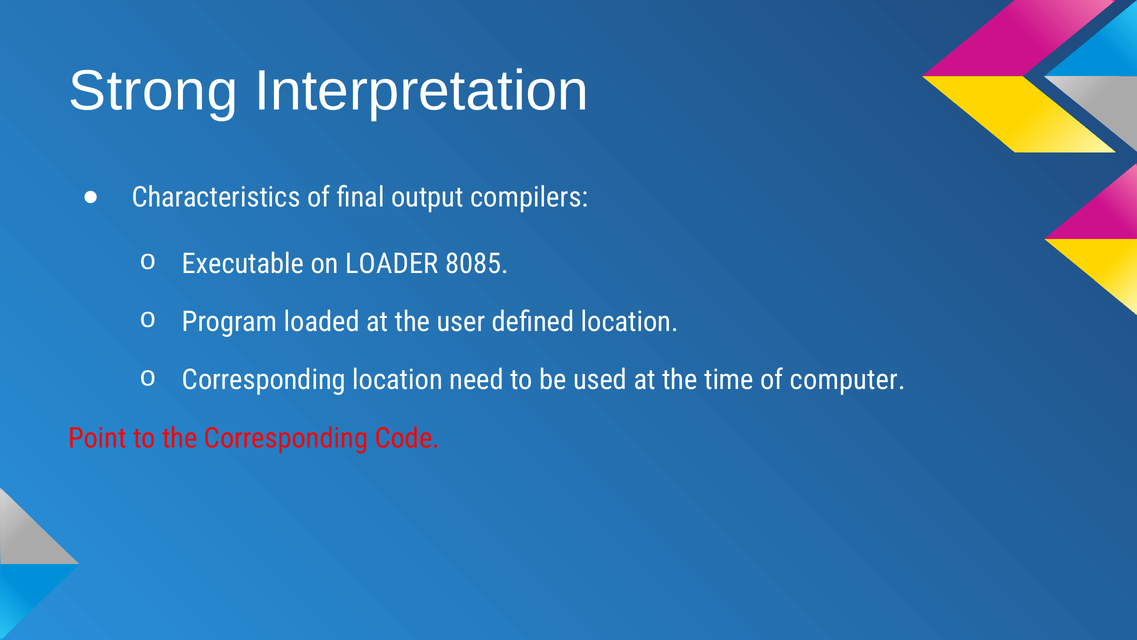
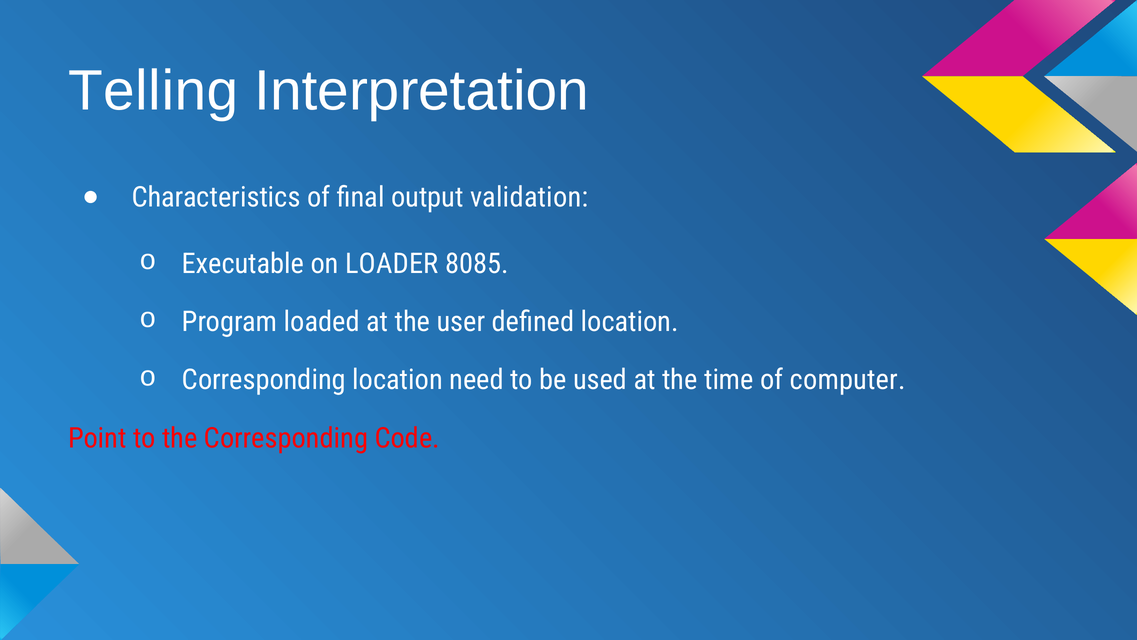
Strong: Strong -> Telling (153, 91)
compilers: compilers -> validation (529, 197)
